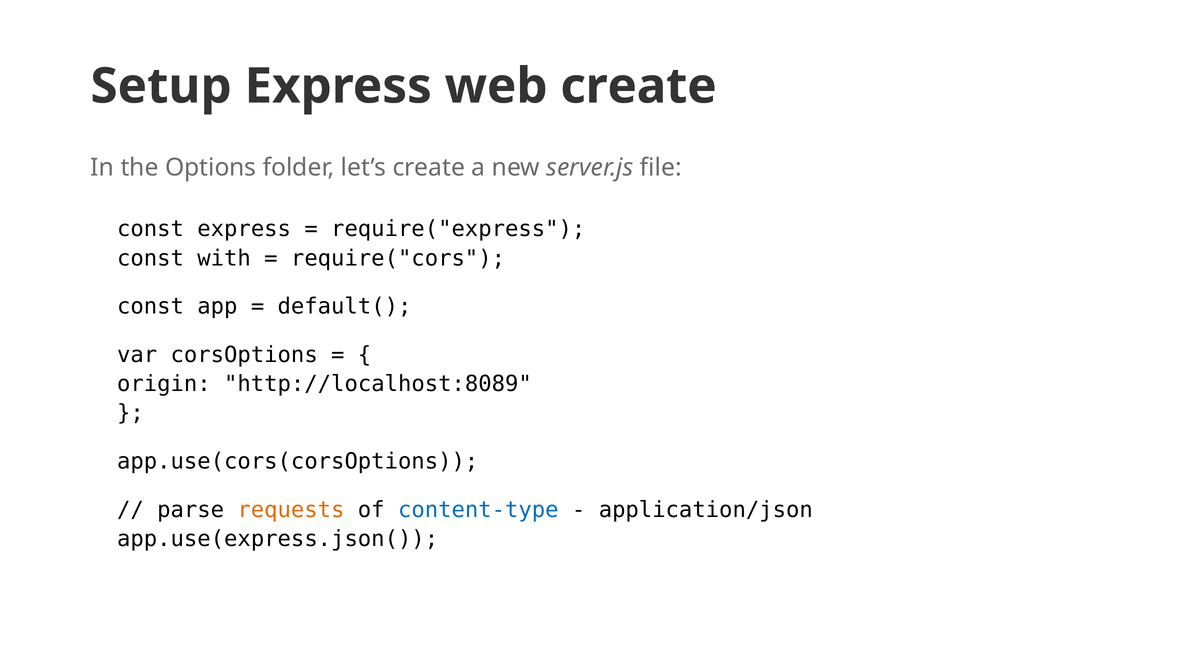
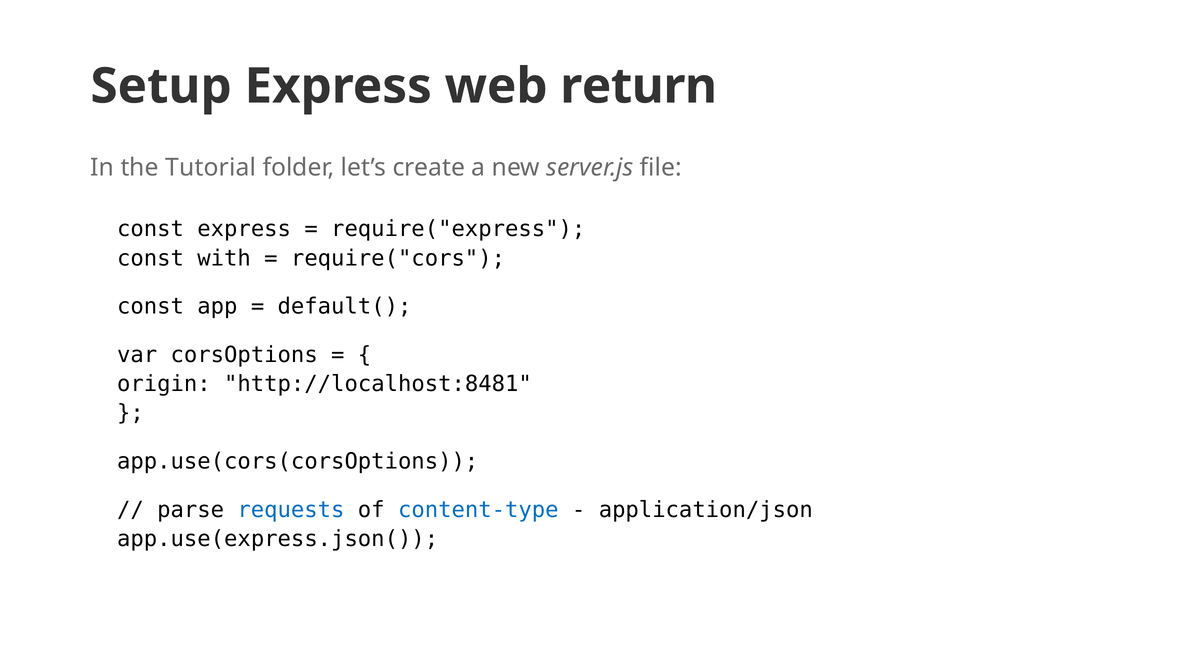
web create: create -> return (639, 86)
Options: Options -> Tutorial (211, 168)
http://localhost:8089: http://localhost:8089 -> http://localhost:8481 (378, 384)
requests colour: orange -> blue (291, 510)
